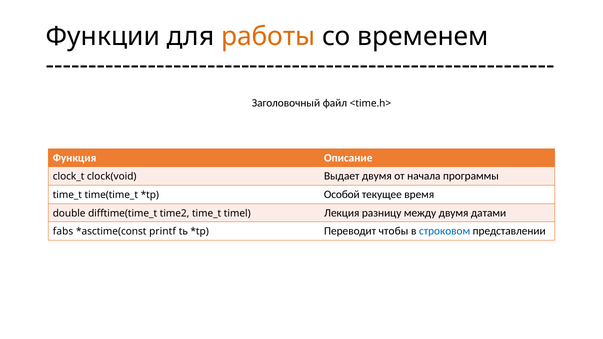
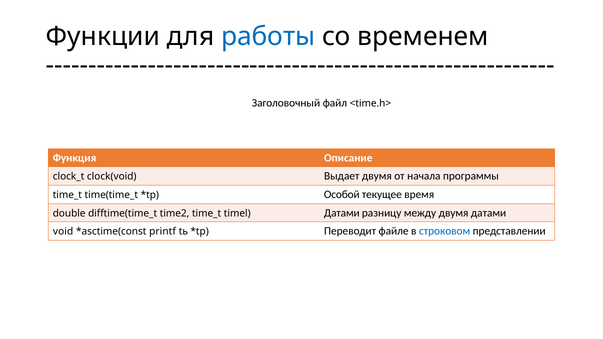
работы colour: orange -> blue (268, 36)
timel Лекция: Лекция -> Датами (342, 213)
fabs: fabs -> void (63, 232)
чтобы: чтобы -> файле (394, 231)
